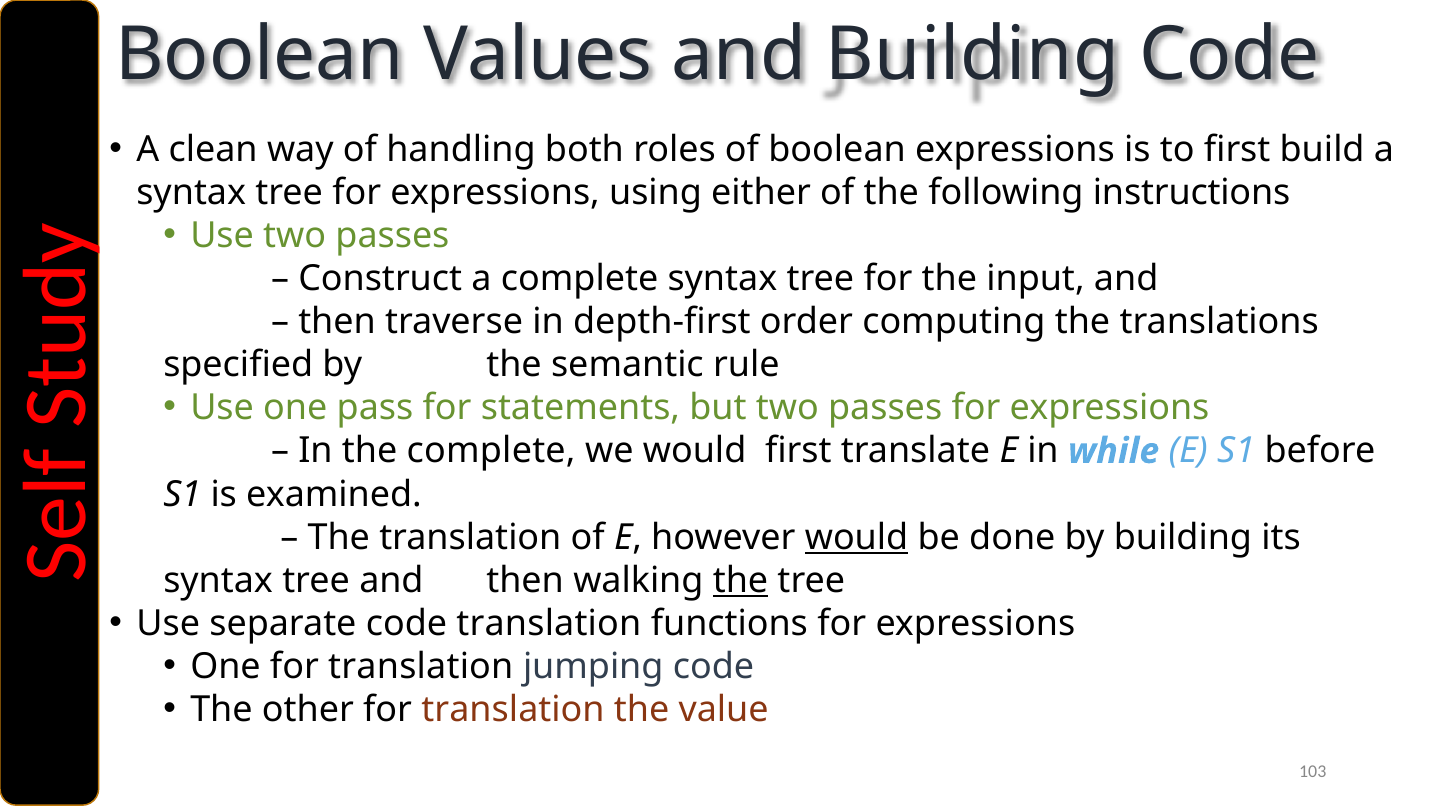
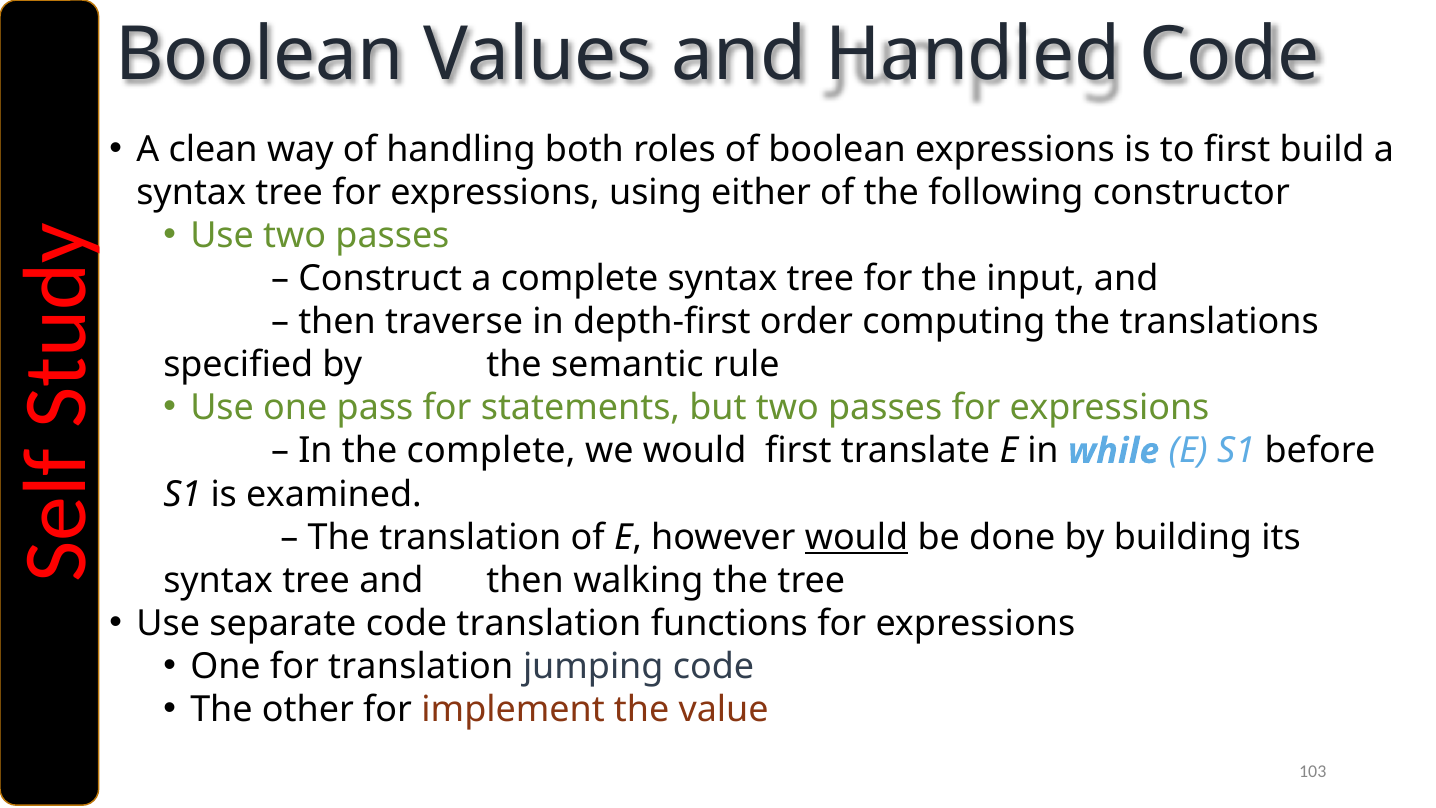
and Building: Building -> Handled (973, 55)
instructions: instructions -> constructor (1191, 193)
the underline: present -> none (741, 580)
other for translation: translation -> implement (513, 709)
